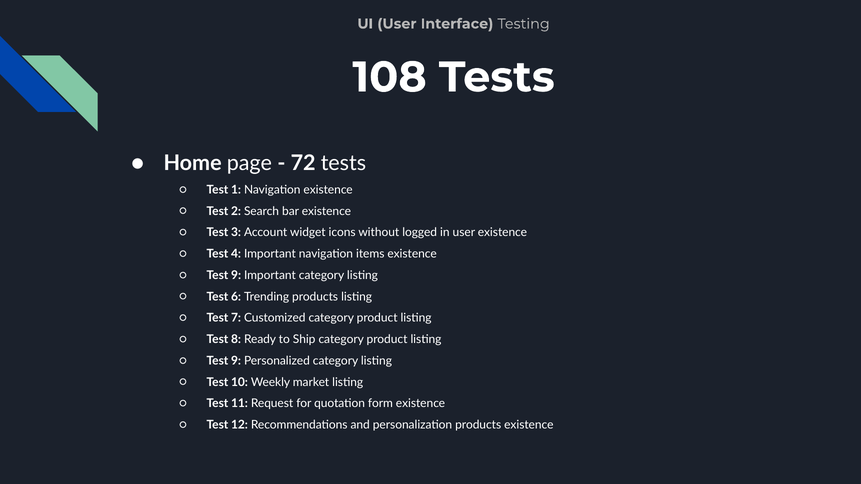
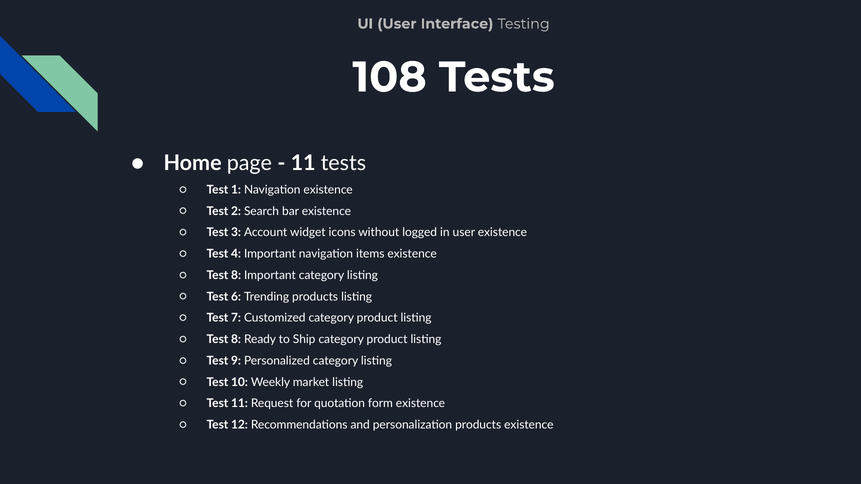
72: 72 -> 11 (303, 163)
9: 9 -> 8 (236, 275)
